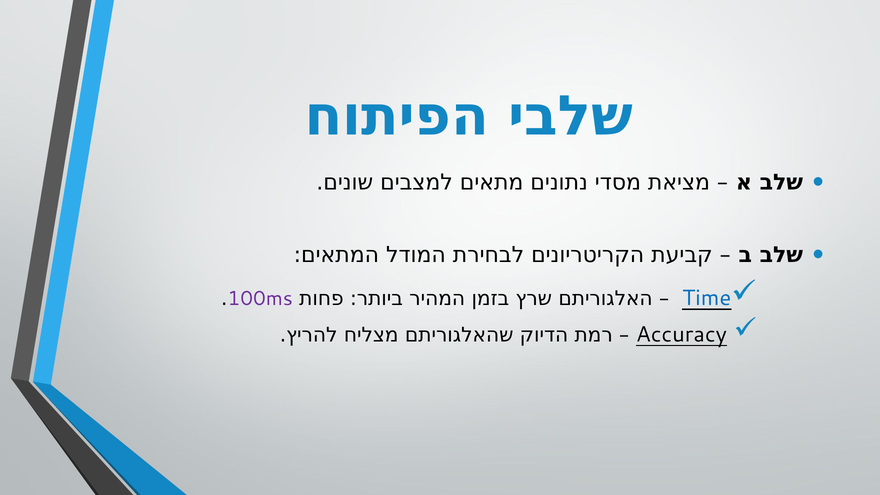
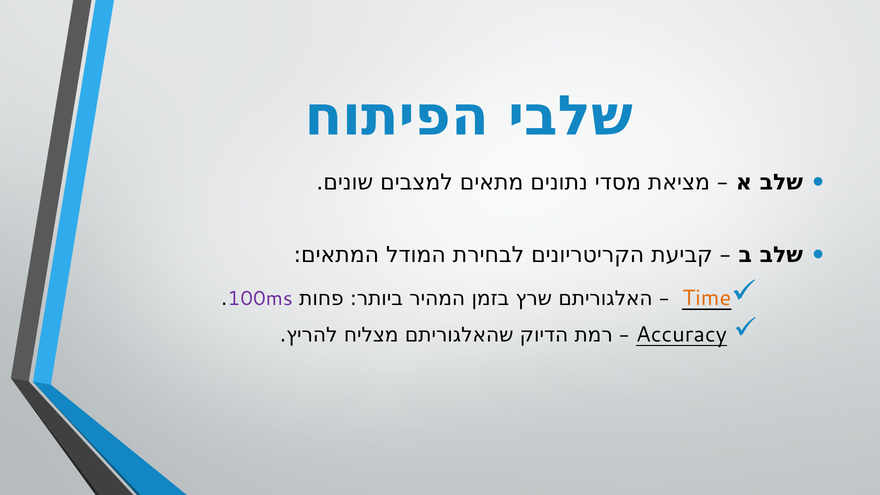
Time colour: blue -> orange (707, 298)
